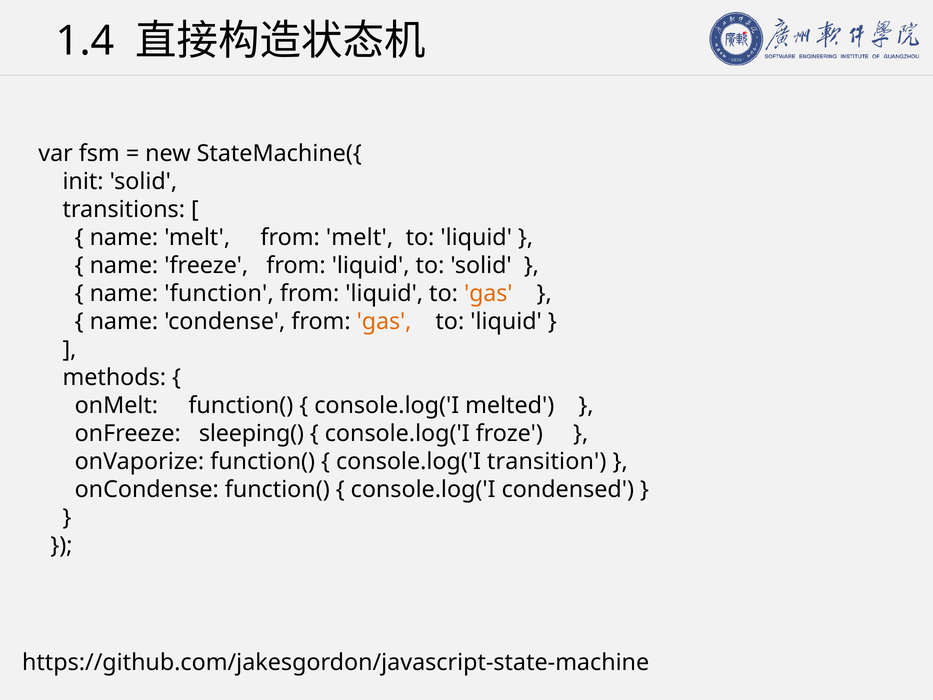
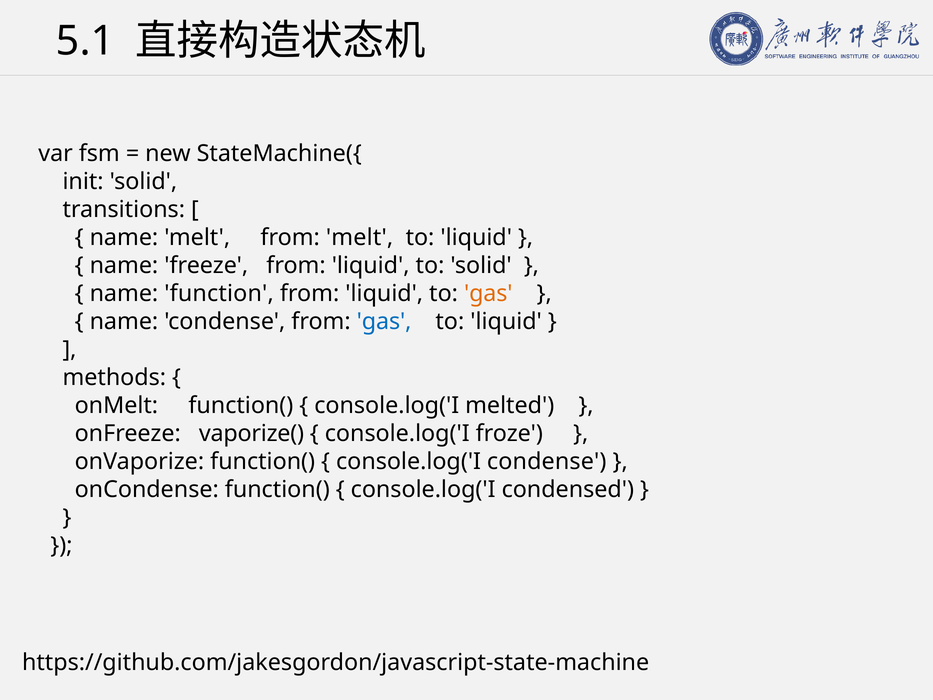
1.4: 1.4 -> 5.1 (85, 41)
gas colour: orange -> blue (384, 321)
sleeping(: sleeping( -> vaporize( (252, 433)
console.log('I transition: transition -> condense (547, 461)
